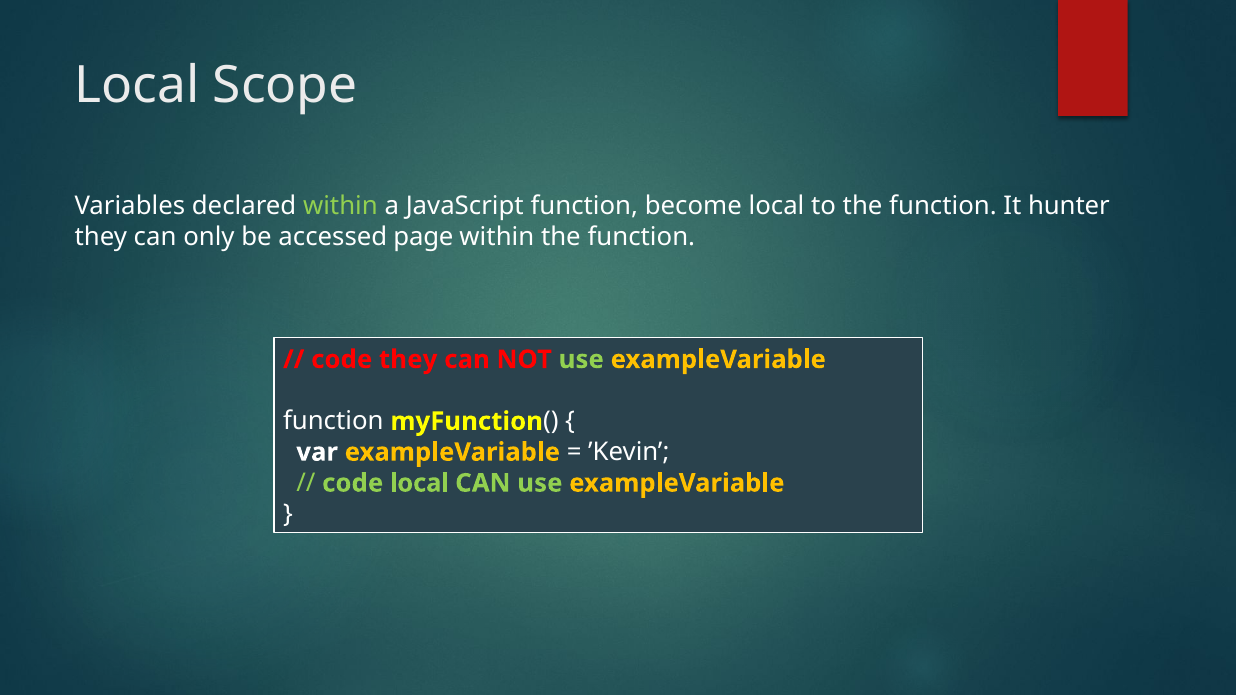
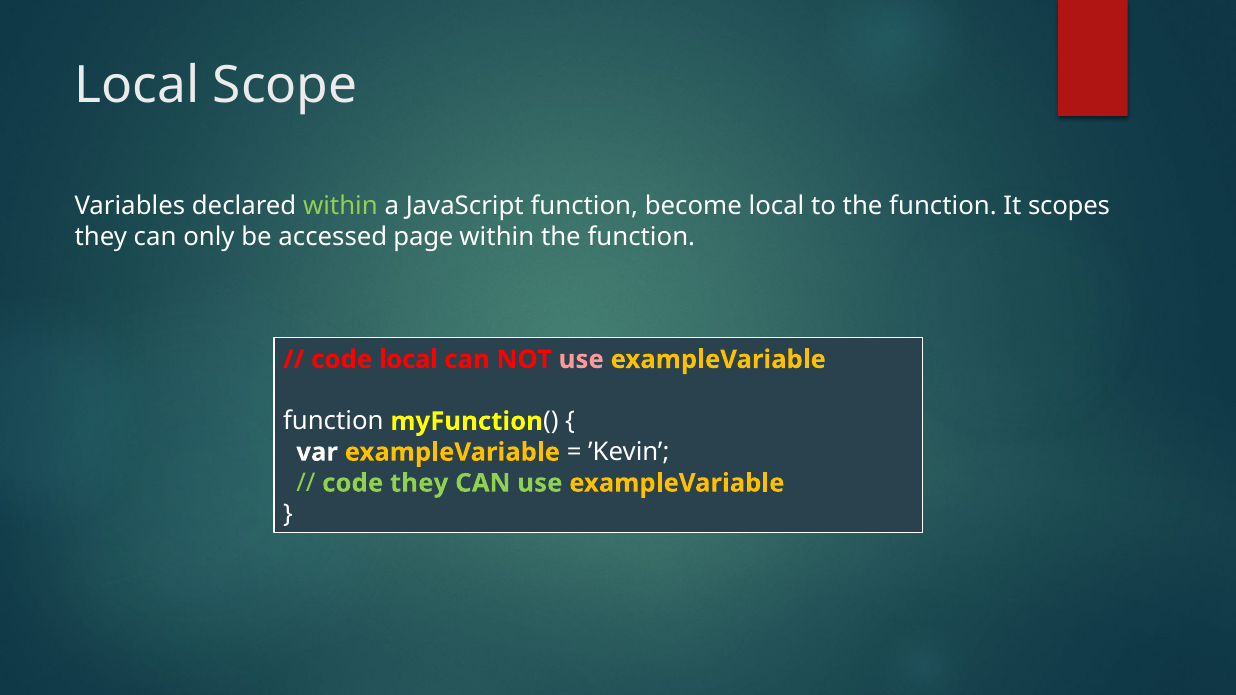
hunter: hunter -> scopes (1069, 206)
code they: they -> local (408, 360)
use colour: light green -> pink (581, 360)
code local: local -> they (419, 483)
